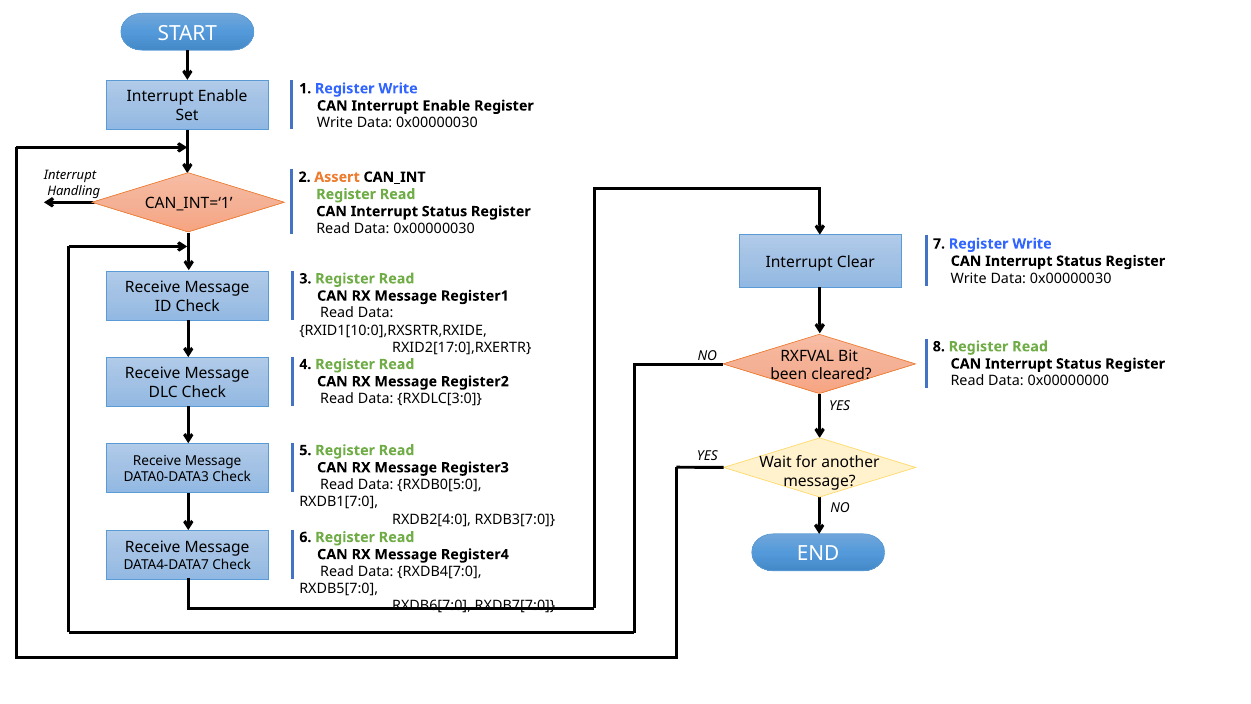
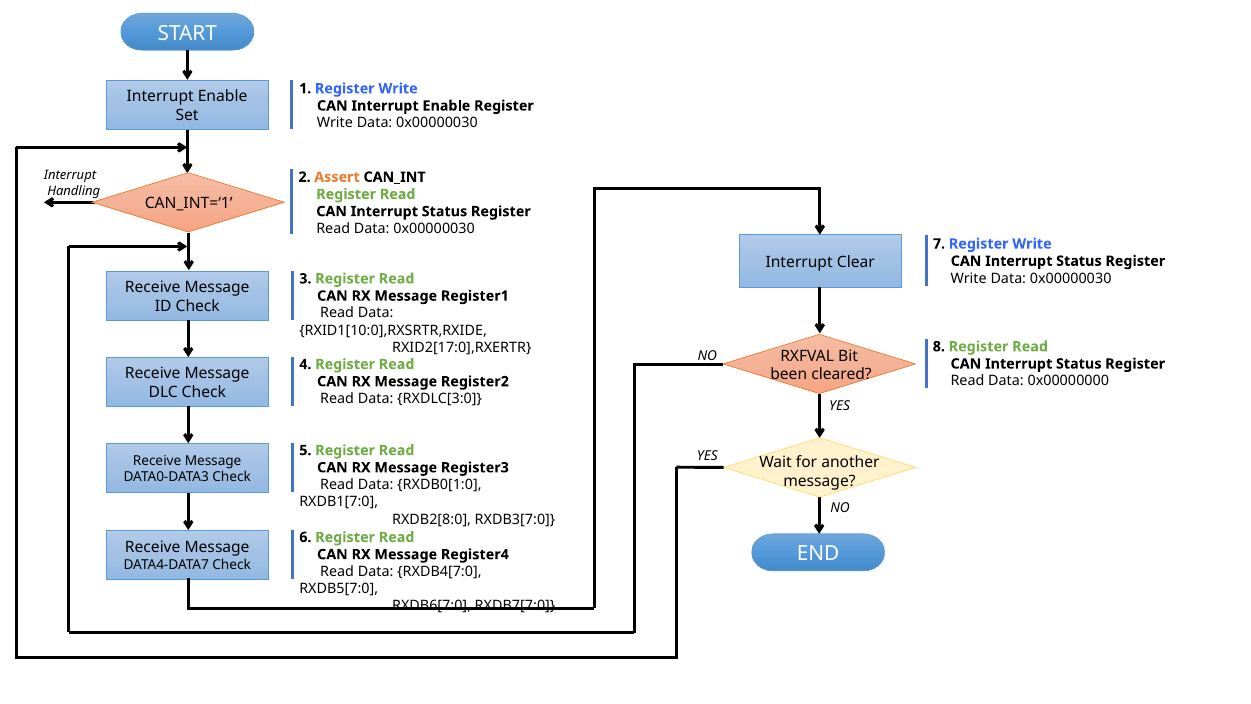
RXDB0[5:0: RXDB0[5:0 -> RXDB0[1:0 (439, 485)
RXDB2[4:0: RXDB2[4:0 -> RXDB2[8:0 (432, 519)
